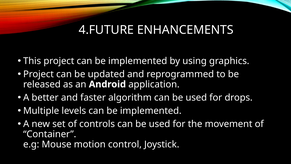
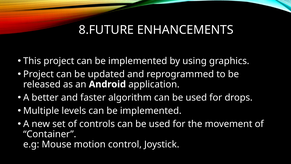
4.FUTURE: 4.FUTURE -> 8.FUTURE (106, 30)
